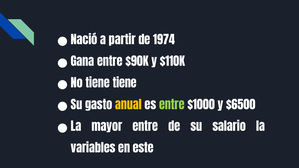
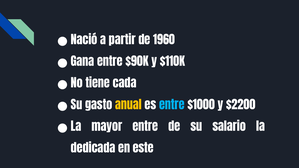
1974: 1974 -> 1960 (164, 40)
tiene tiene: tiene -> cada (125, 84)
entre colour: light green -> light blue (172, 105)
$6500: $6500 -> $2200 (241, 105)
variables: variables -> dedicada (93, 149)
